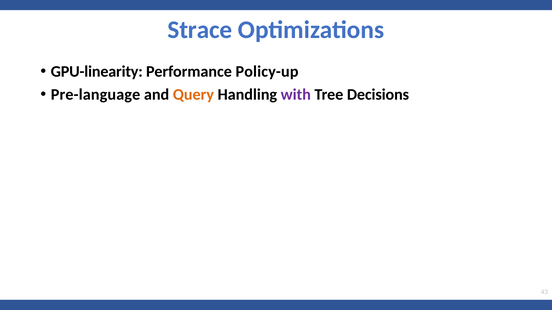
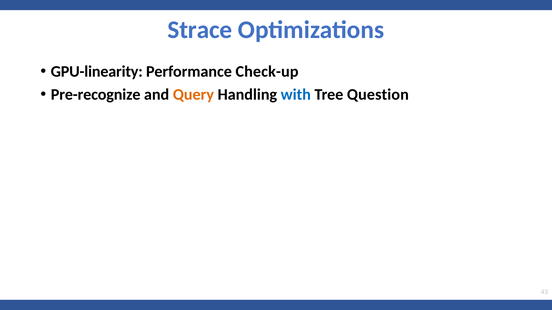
Policy-up: Policy-up -> Check-up (267, 72)
Pre-language: Pre-language -> Pre-recognize (96, 95)
with colour: purple -> blue (296, 95)
Decisions: Decisions -> Question (378, 95)
